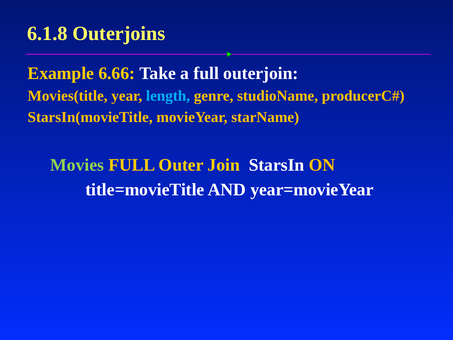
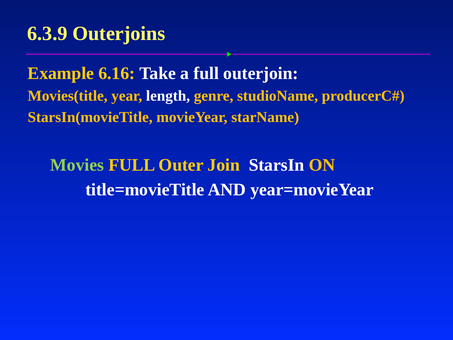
6.1.8: 6.1.8 -> 6.3.9 (47, 33)
6.66: 6.66 -> 6.16 (117, 73)
length colour: light blue -> white (168, 96)
